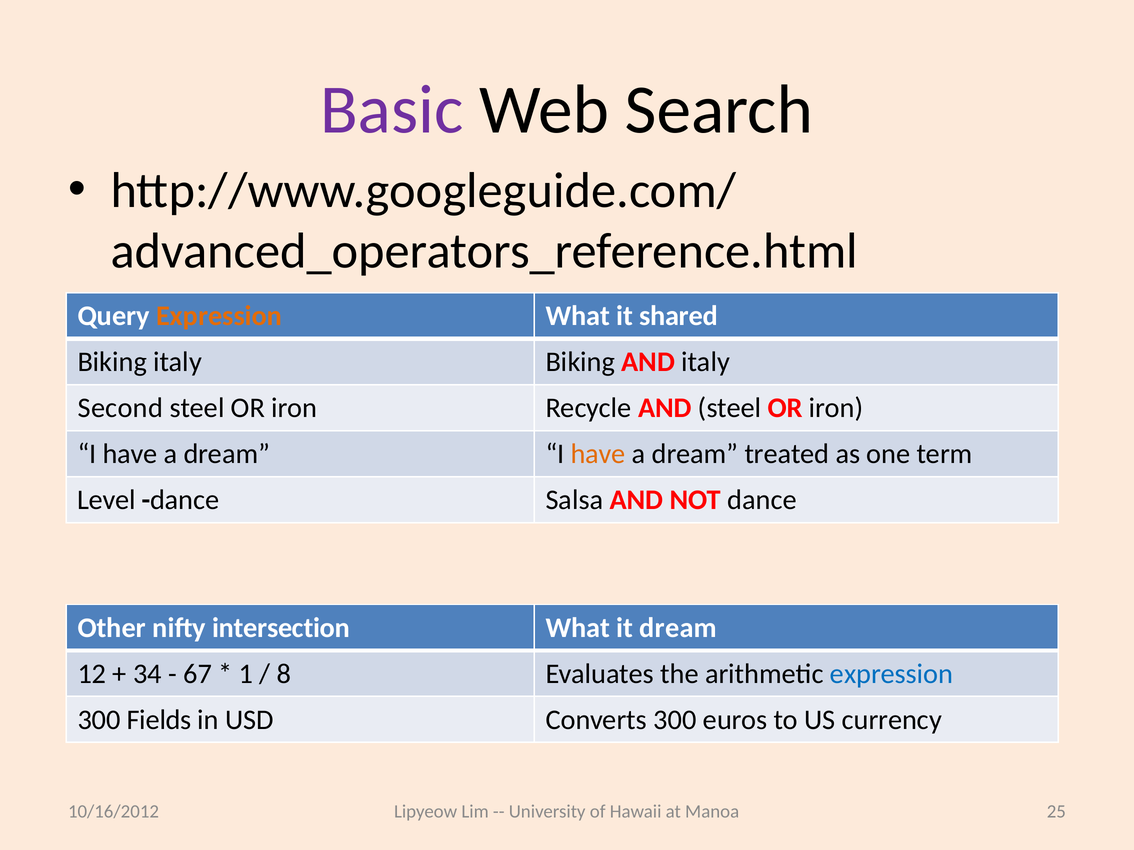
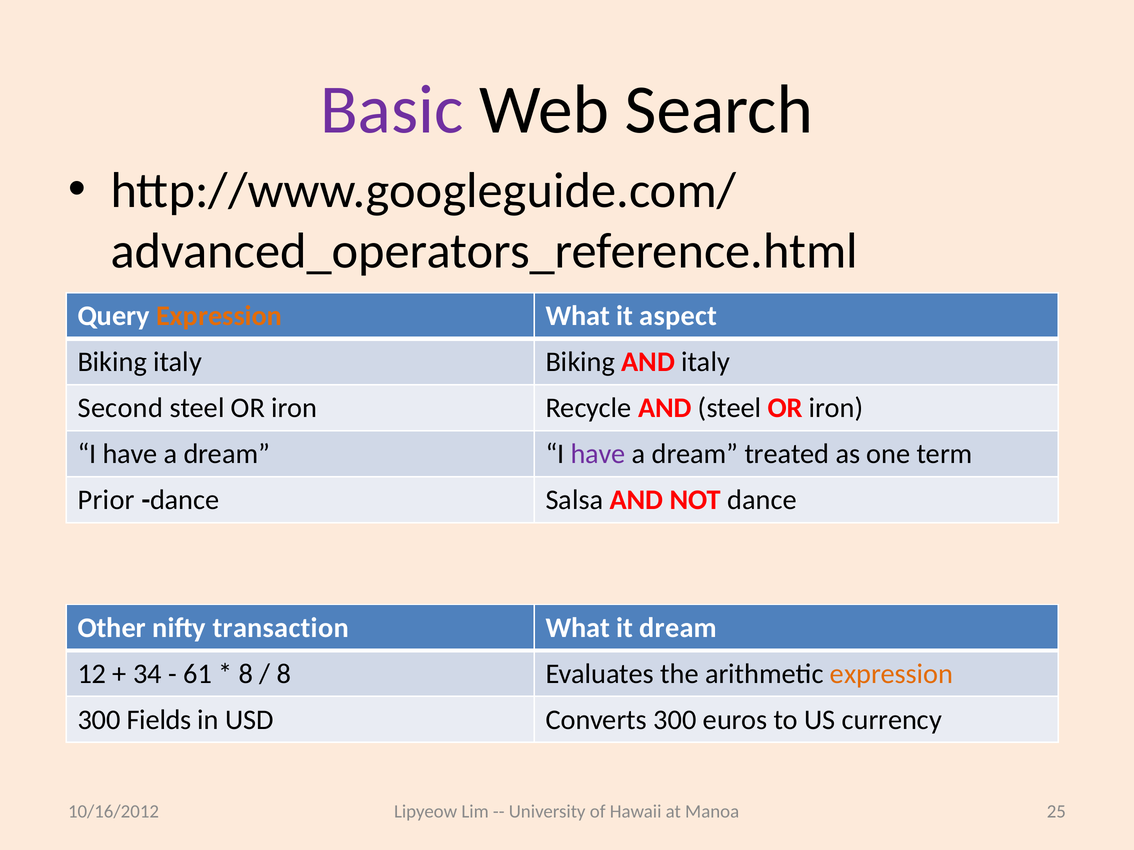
shared: shared -> aspect (678, 316)
have colour: orange -> purple (598, 454)
Level: Level -> Prior (106, 500)
intersection: intersection -> transaction (281, 628)
67: 67 -> 61 (198, 674)
1: 1 -> 8 (246, 674)
expression colour: blue -> orange (891, 674)
